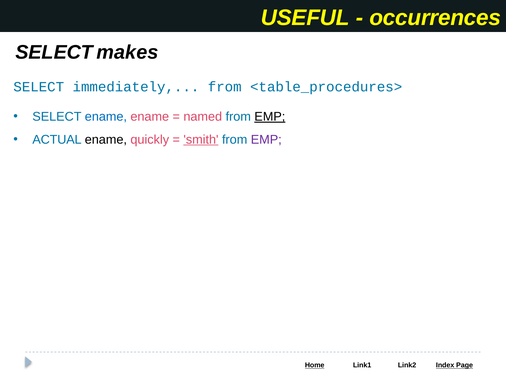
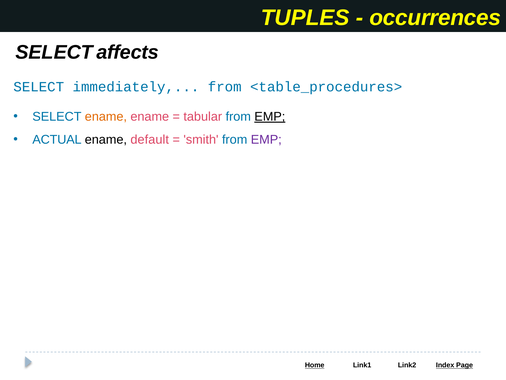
USEFUL: USEFUL -> TUPLES (305, 18)
makes: makes -> affects (128, 52)
ename colour: blue -> orange (106, 117)
named: named -> tabular (203, 117)
quickly: quickly -> default (150, 139)
smith underline: present -> none (201, 139)
